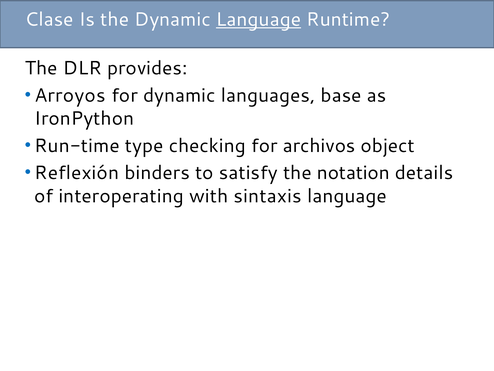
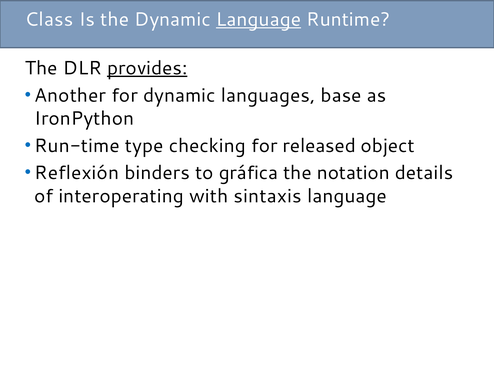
Clase: Clase -> Class (49, 20)
provides underline: none -> present (147, 68)
Arroyos: Arroyos -> Another (70, 95)
archivos: archivos -> released (319, 145)
satisfy: satisfy -> gráfica (248, 173)
